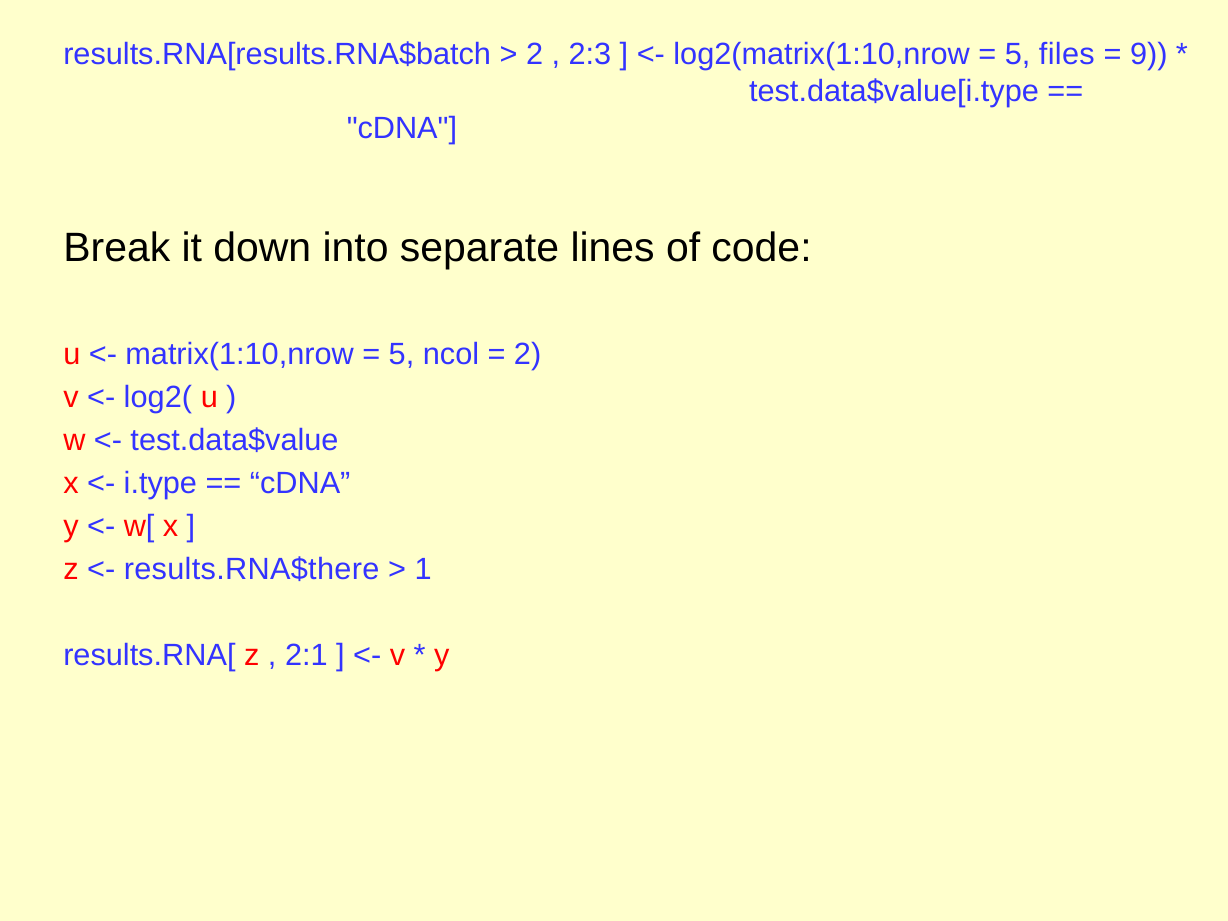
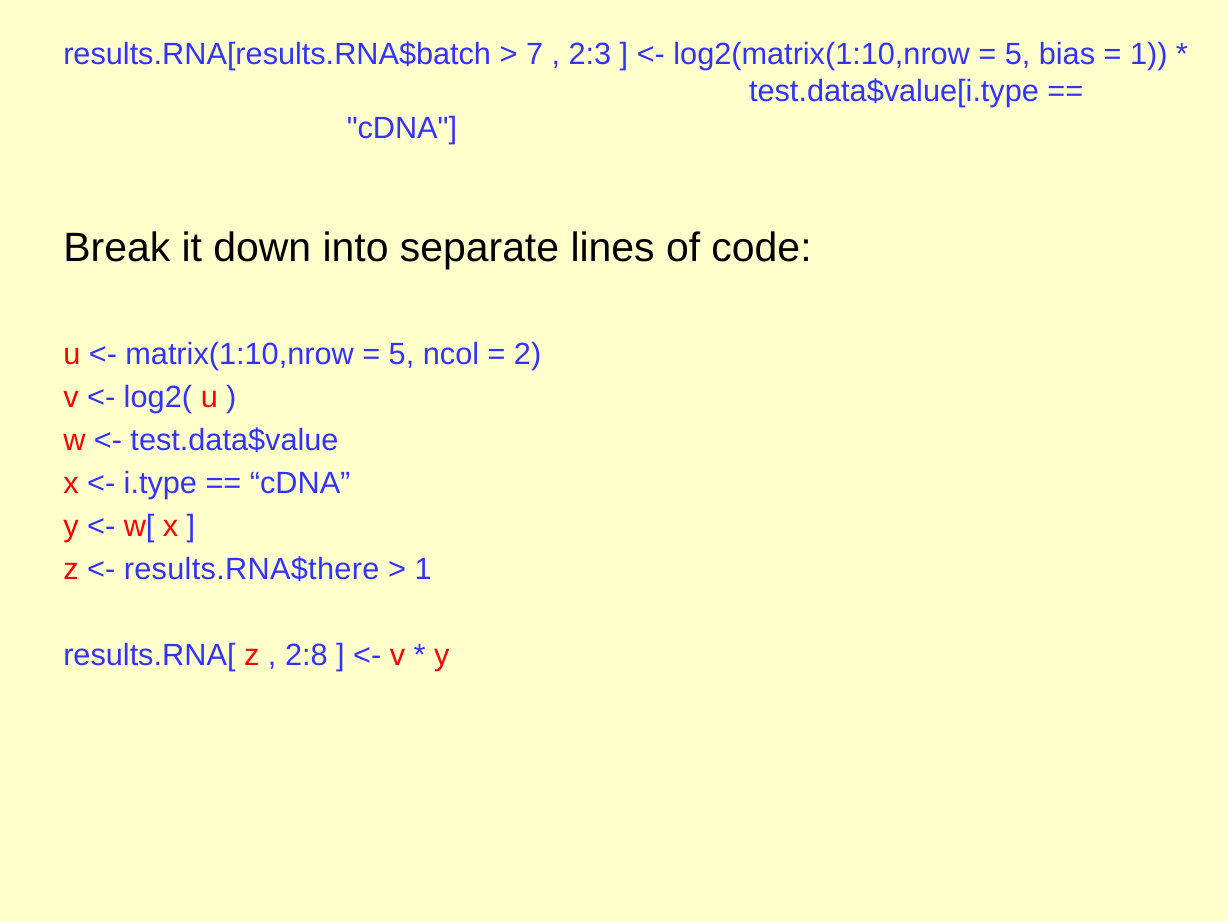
2: 2 -> 7 (535, 54)
files: files -> bias (1067, 54)
9: 9 -> 1 (1149, 54)
2:1: 2:1 -> 2:8 (306, 655)
